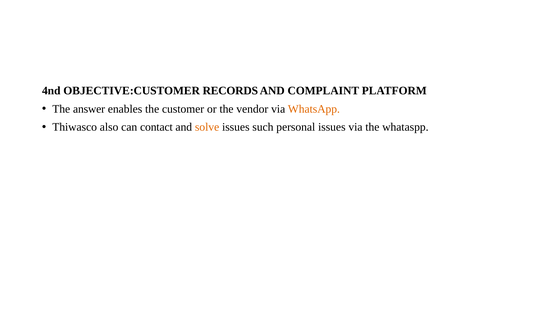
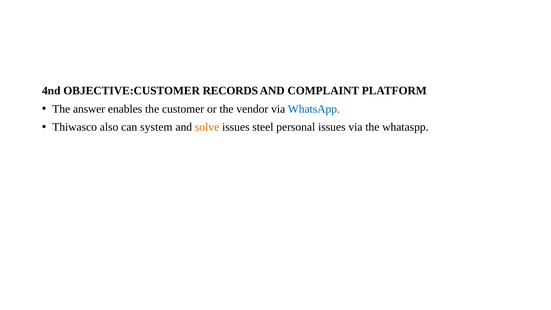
WhatsApp colour: orange -> blue (314, 109)
contact: contact -> system (156, 127)
such: such -> steel (263, 127)
